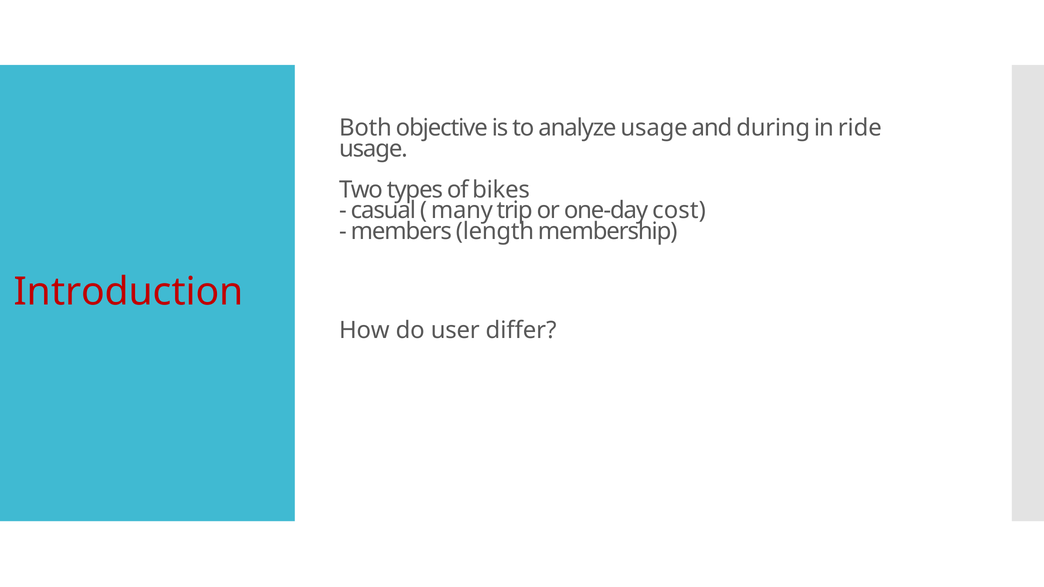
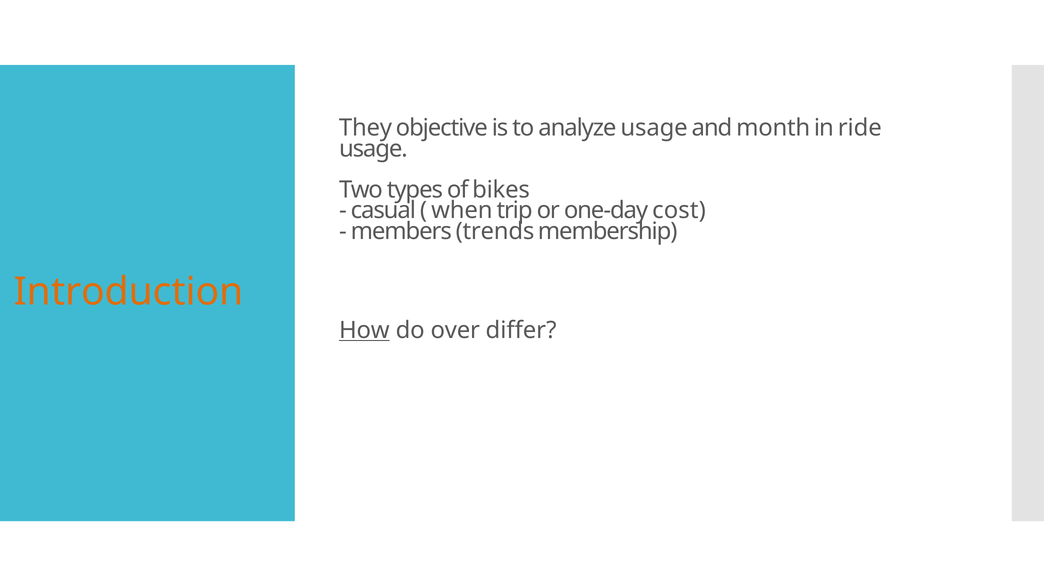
Both: Both -> They (365, 128)
during: during -> month (773, 128)
many: many -> when (462, 211)
length: length -> trends (495, 231)
Introduction colour: red -> orange (129, 292)
How underline: none -> present (364, 330)
user: user -> over (455, 330)
